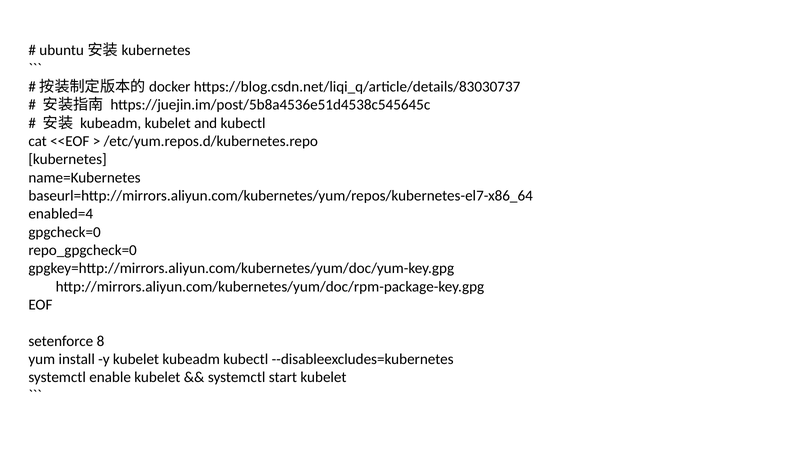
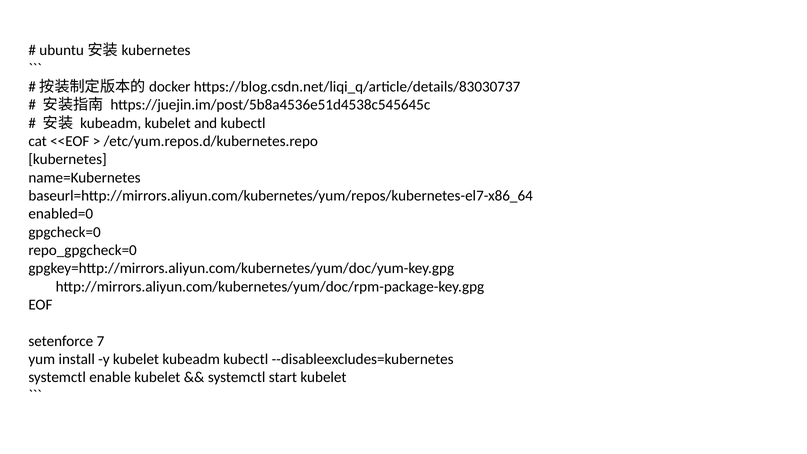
enabled=4: enabled=4 -> enabled=0 (61, 214)
8: 8 -> 7 (100, 341)
